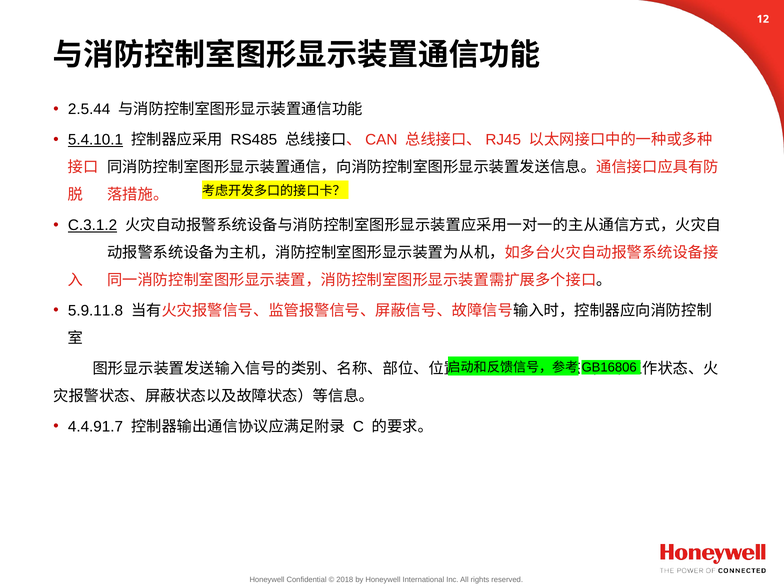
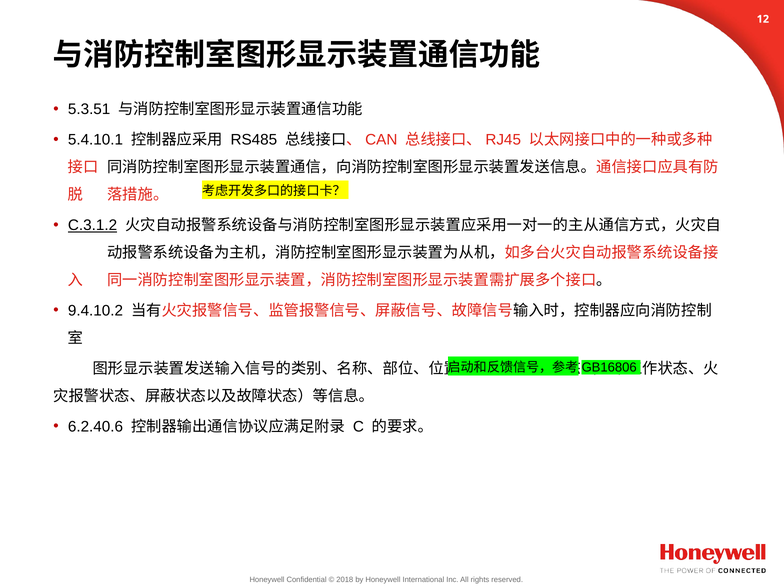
2.5.44: 2.5.44 -> 5.3.51 (89, 109)
5.4.10.1 underline: present -> none (95, 140)
5.9.11.8: 5.9.11.8 -> 9.4.10.2 (95, 311)
4.4.91.7: 4.4.91.7 -> 6.2.40.6 (95, 427)
